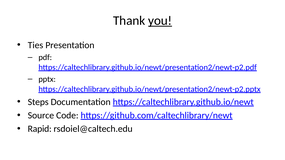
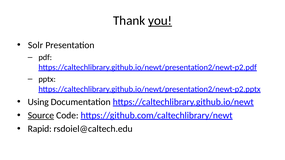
Ties: Ties -> Solr (35, 45)
Steps: Steps -> Using (38, 102)
Source underline: none -> present (41, 116)
